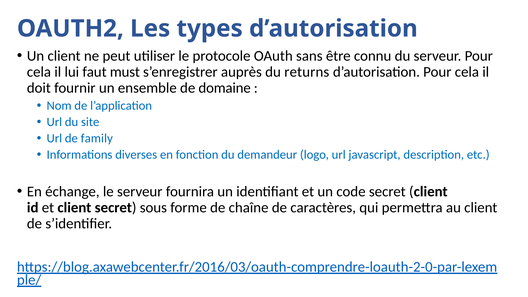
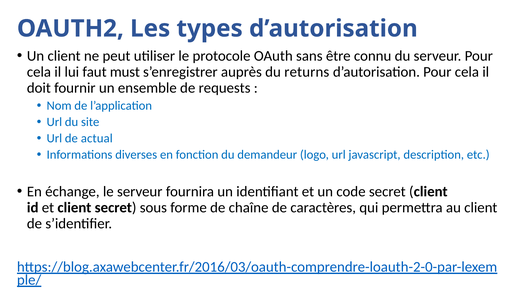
domaine: domaine -> requests (225, 88)
family: family -> actual (97, 138)
